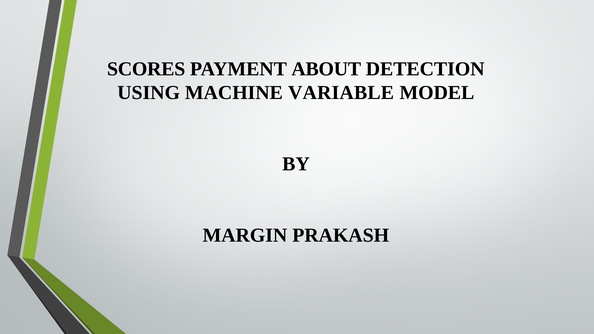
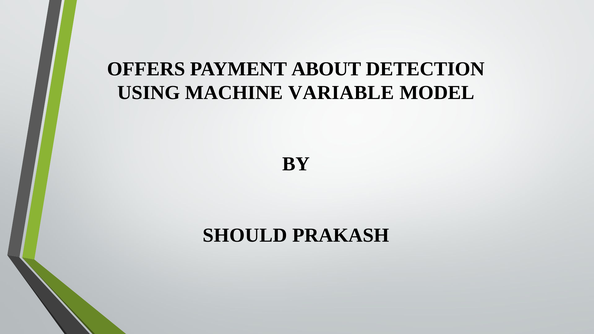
SCORES: SCORES -> OFFERS (146, 69)
MARGIN: MARGIN -> SHOULD (245, 235)
